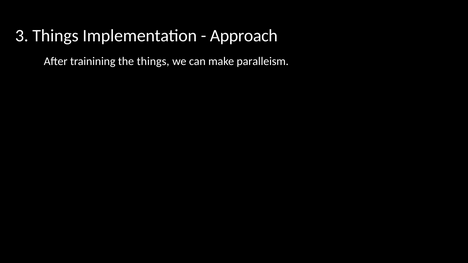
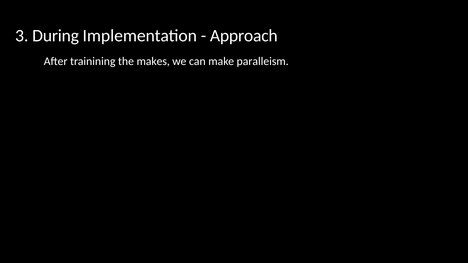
3 Things: Things -> During (56, 36)
the things: things -> makes (153, 61)
